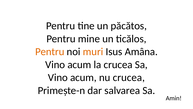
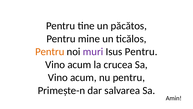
muri colour: orange -> purple (93, 51)
Isus Amâna: Amâna -> Pentru (141, 51)
nu crucea: crucea -> pentru (129, 77)
